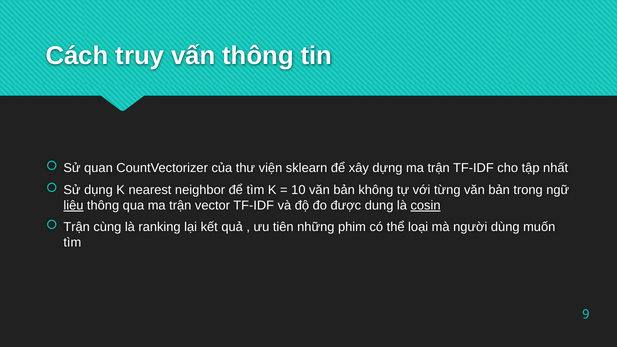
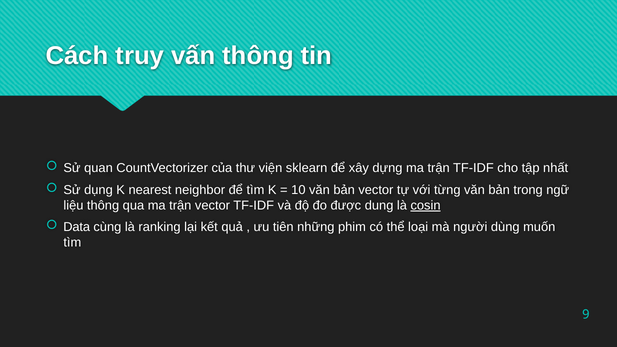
bản không: không -> vector (376, 190)
liệu underline: present -> none (73, 205)
Trận: Trận -> Data (77, 227)
